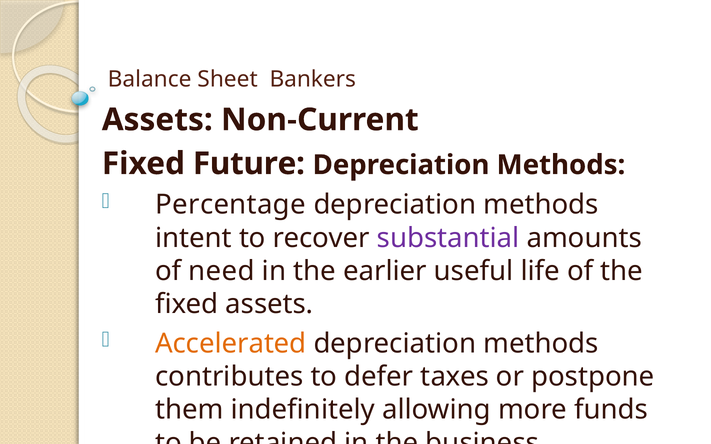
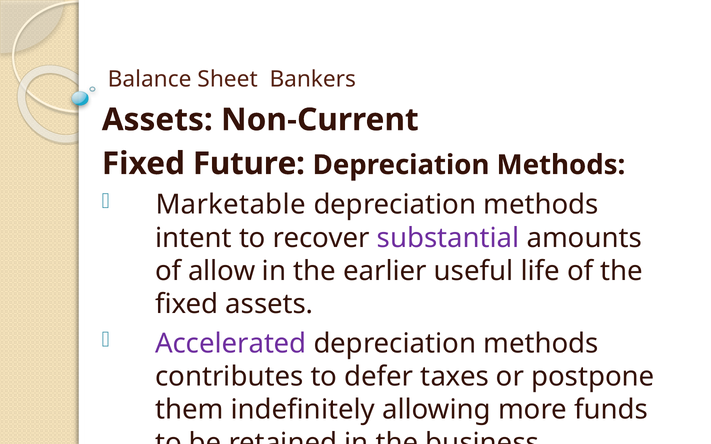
Percentage: Percentage -> Marketable (231, 205)
need: need -> allow (222, 271)
Accelerated colour: orange -> purple (231, 344)
